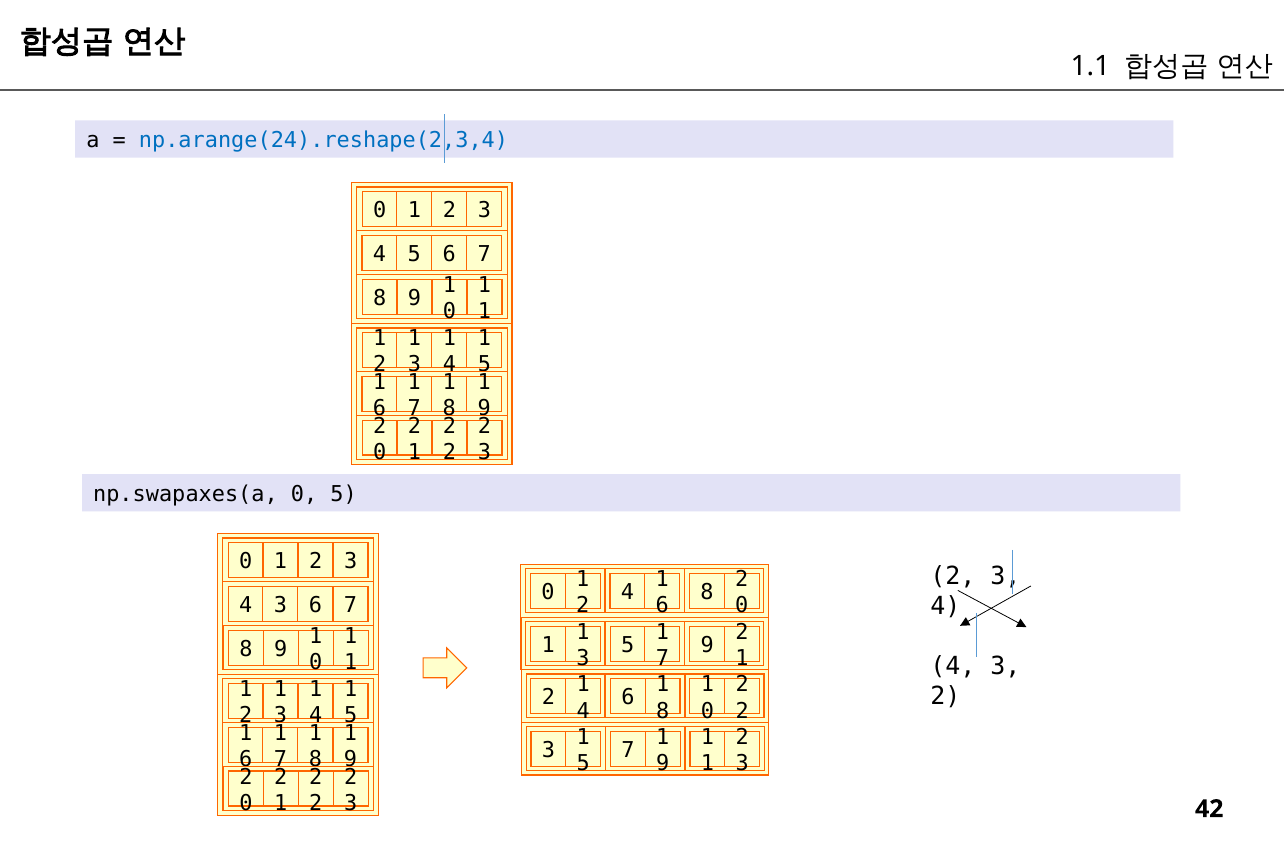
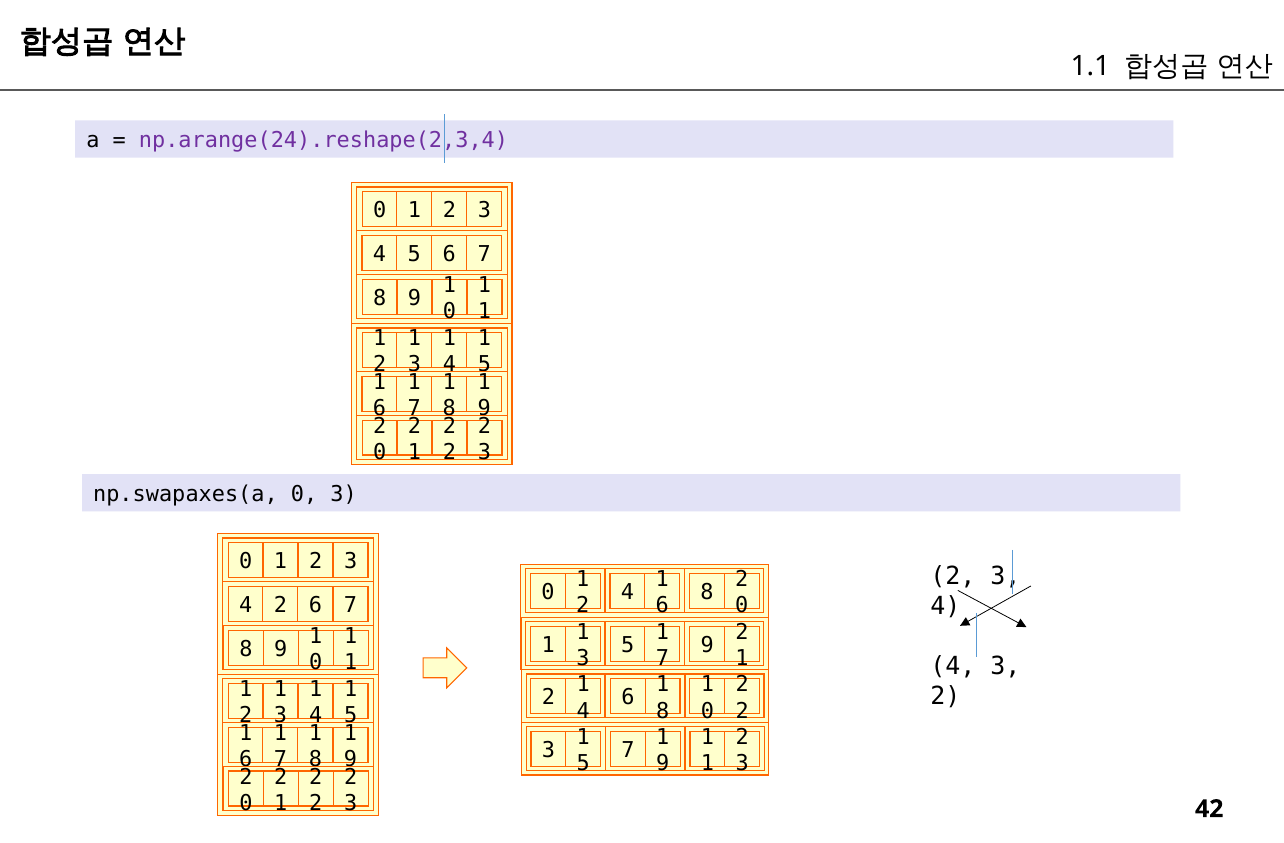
np.arange(24).reshape(2,3,4 colour: blue -> purple (324, 141)
0 5: 5 -> 3 (344, 495)
3: 3 -> 2 (280, 606)
